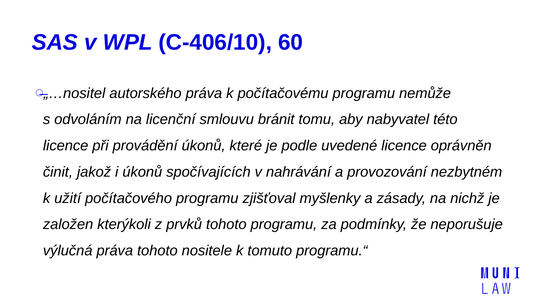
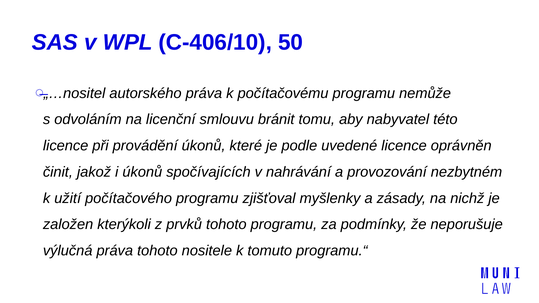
60: 60 -> 50 (291, 42)
